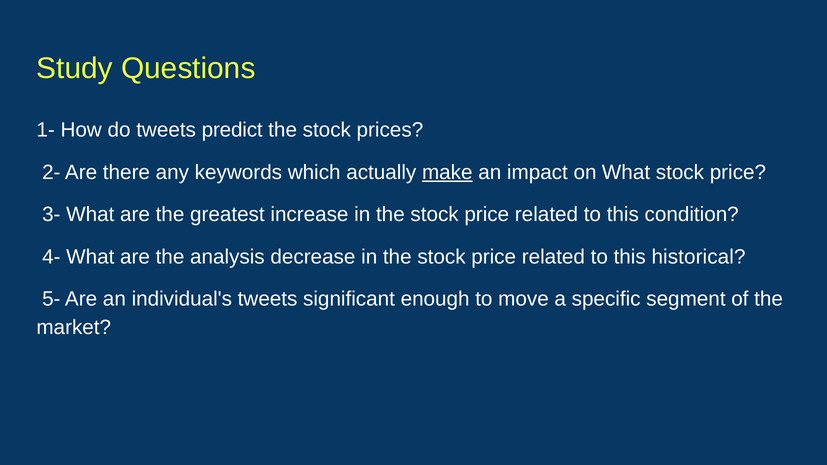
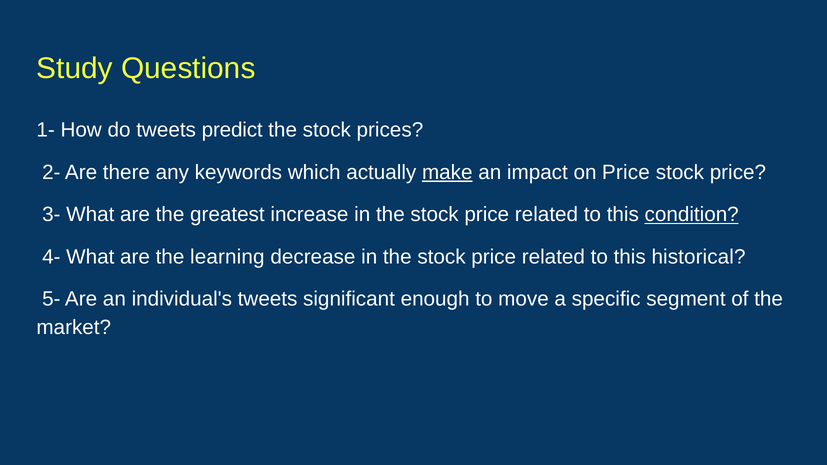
on What: What -> Price (626, 172)
condition underline: none -> present (692, 215)
analysis: analysis -> learning (227, 257)
